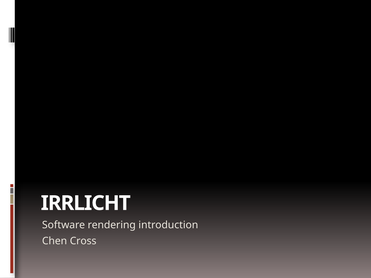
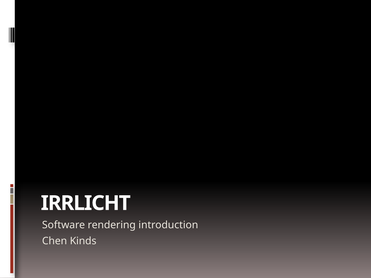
Cross: Cross -> Kinds (83, 241)
